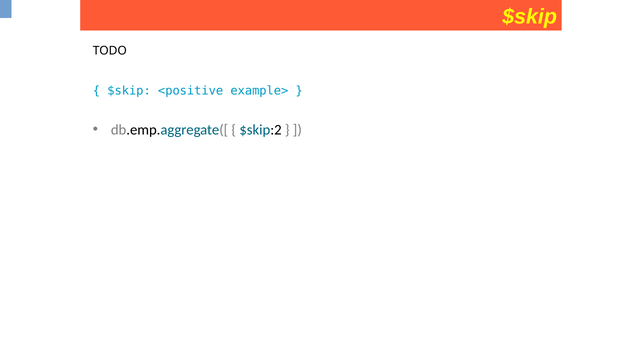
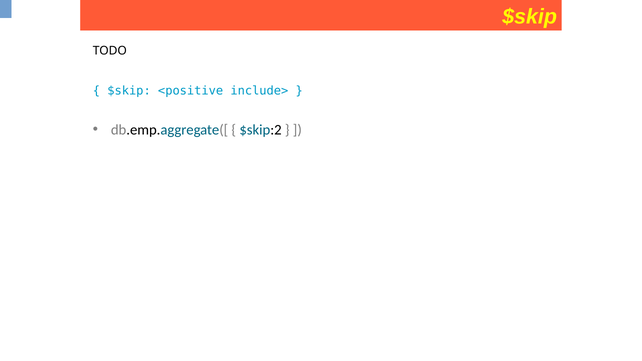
example>: example> -> include> (259, 91)
